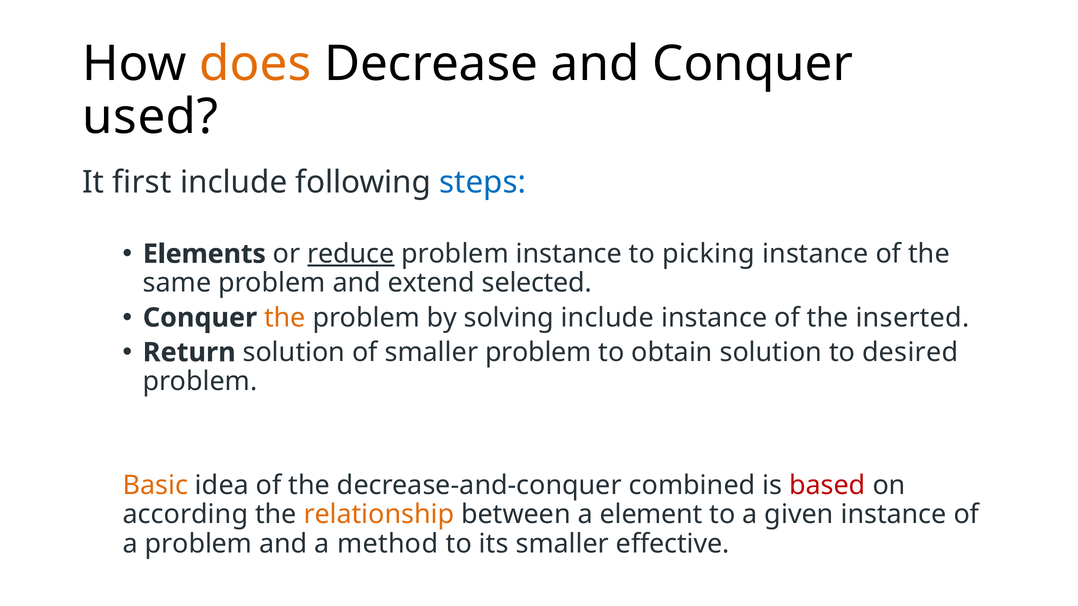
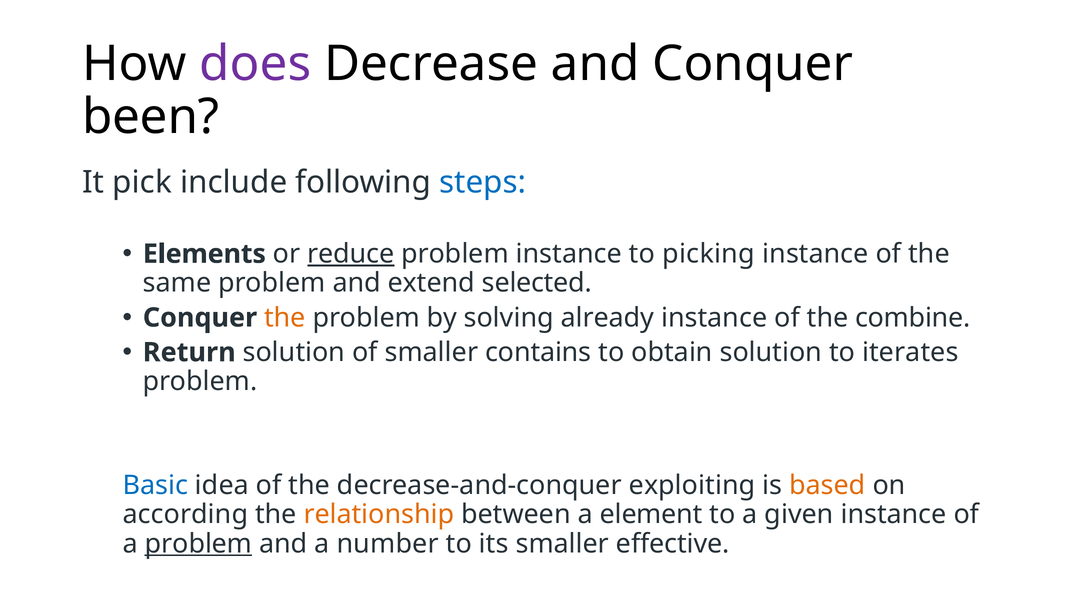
does colour: orange -> purple (255, 64)
used: used -> been (151, 117)
first: first -> pick (142, 182)
solving include: include -> already (607, 318)
inserted: inserted -> combine (913, 318)
smaller problem: problem -> contains (538, 353)
desired: desired -> iterates (910, 353)
Basic colour: orange -> blue (155, 486)
combined: combined -> exploiting (692, 486)
based colour: red -> orange (827, 486)
problem underline: none -> present (198, 544)
method: method -> number (388, 544)
